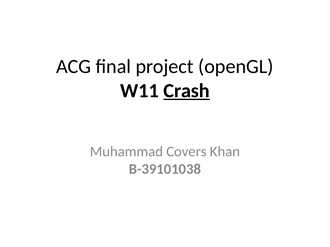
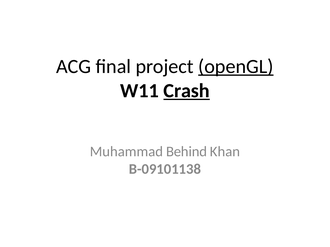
openGL underline: none -> present (236, 67)
Covers: Covers -> Behind (187, 152)
B-39101038: B-39101038 -> B-09101138 (165, 169)
